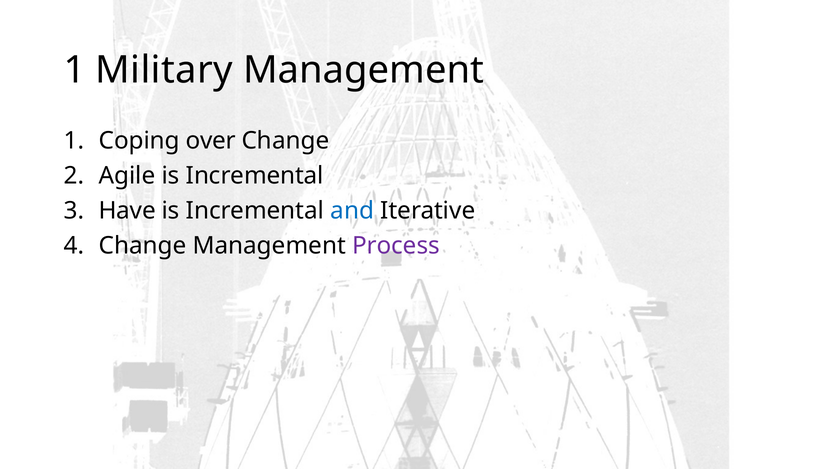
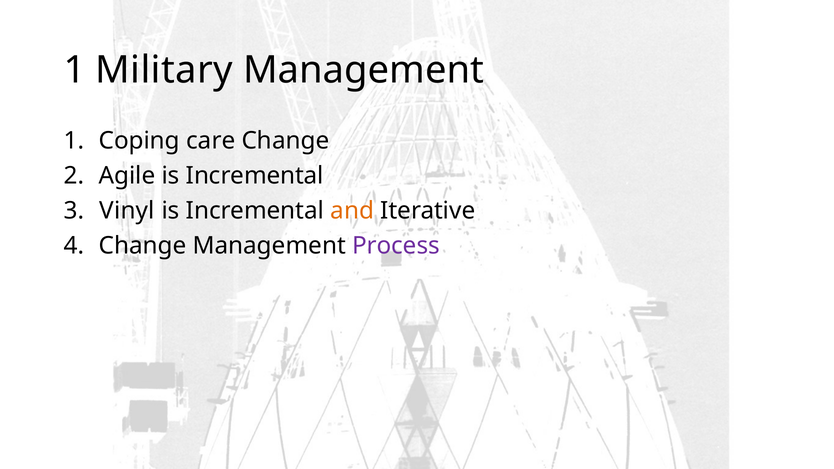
over: over -> care (211, 141)
Have: Have -> Vinyl (127, 211)
and colour: blue -> orange (352, 211)
